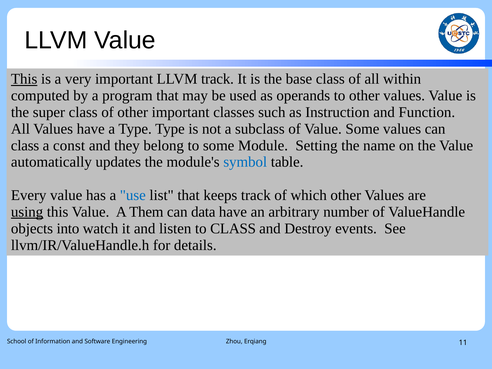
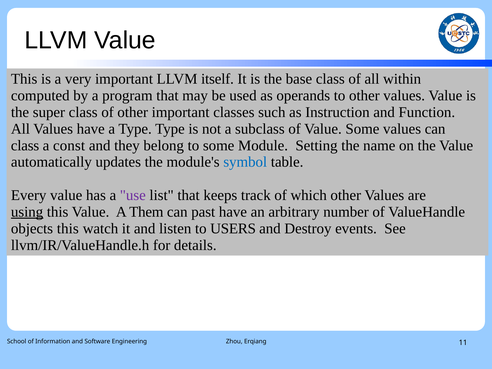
This underline: present -> none (24, 79)
LLVM track: track -> itself (217, 79)
use colour: blue -> purple (133, 195)
data: data -> past (203, 212)
objects into: into -> this (68, 228)
to CLASS: CLASS -> USERS (233, 228)
